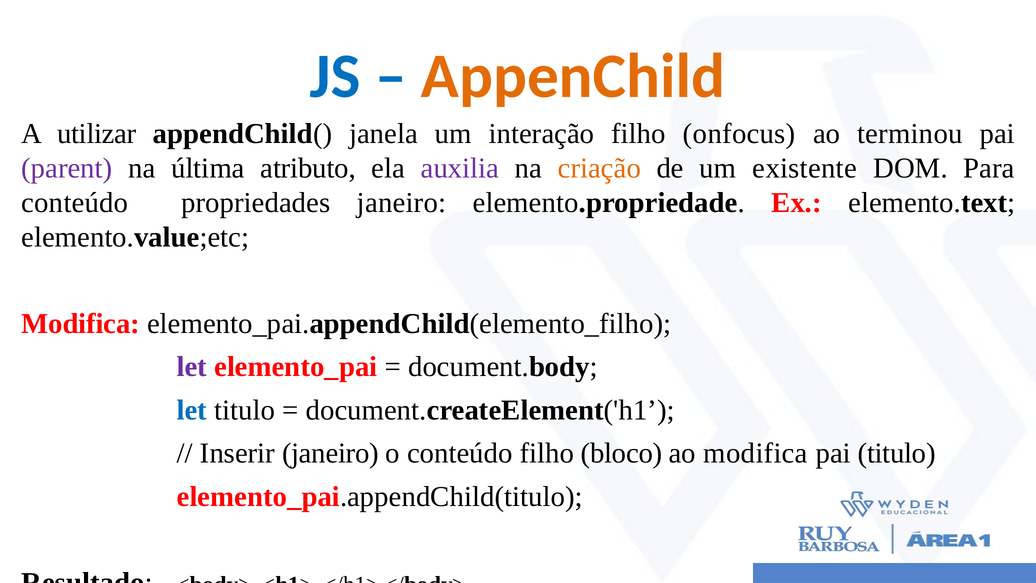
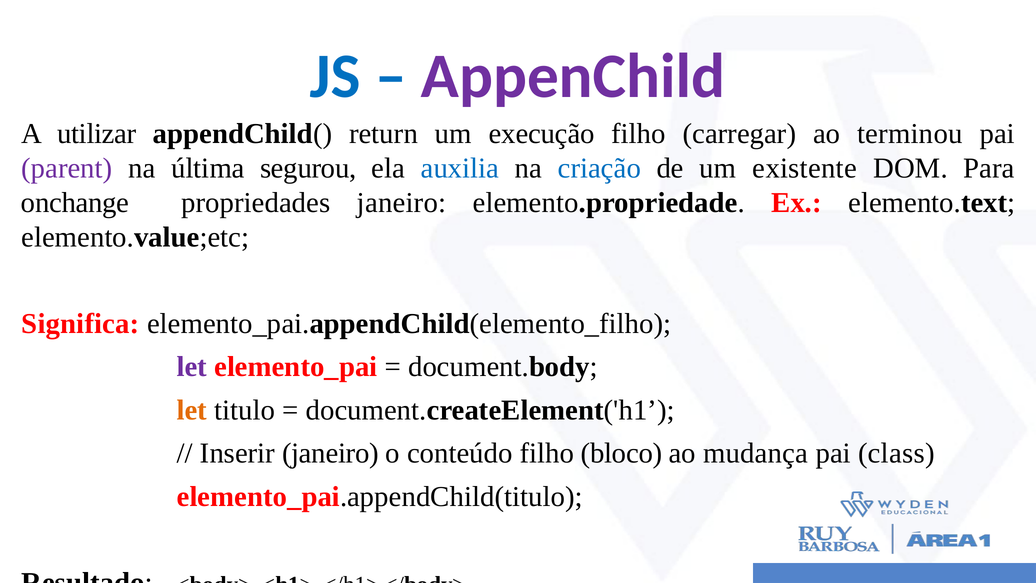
AppenChild colour: orange -> purple (573, 76)
janela: janela -> return (384, 133)
interação: interação -> execução (542, 133)
onfocus: onfocus -> carregar (739, 133)
atributo: atributo -> segurou (308, 168)
auxilia colour: purple -> blue (460, 168)
criação colour: orange -> blue (599, 168)
conteúdo: conteúdo -> onchange (75, 203)
Modifica: Modifica -> Significa (80, 324)
let colour: blue -> orange (192, 410)
ao modifica: modifica -> mudança (756, 453)
pai titulo: titulo -> class (896, 453)
